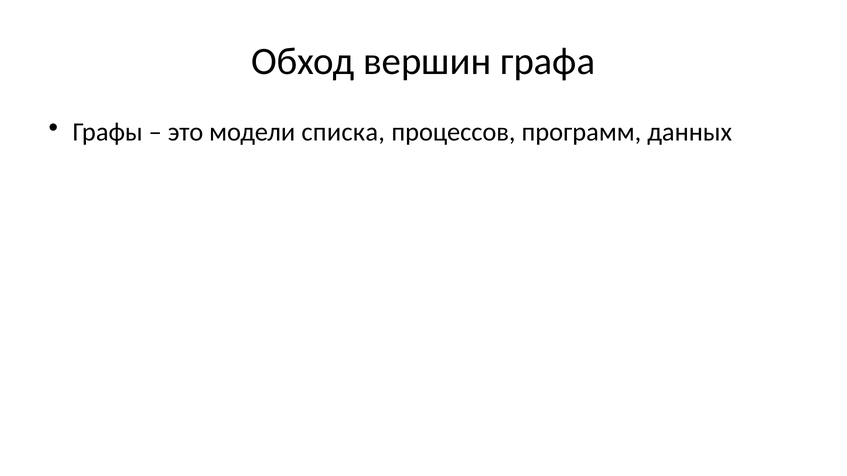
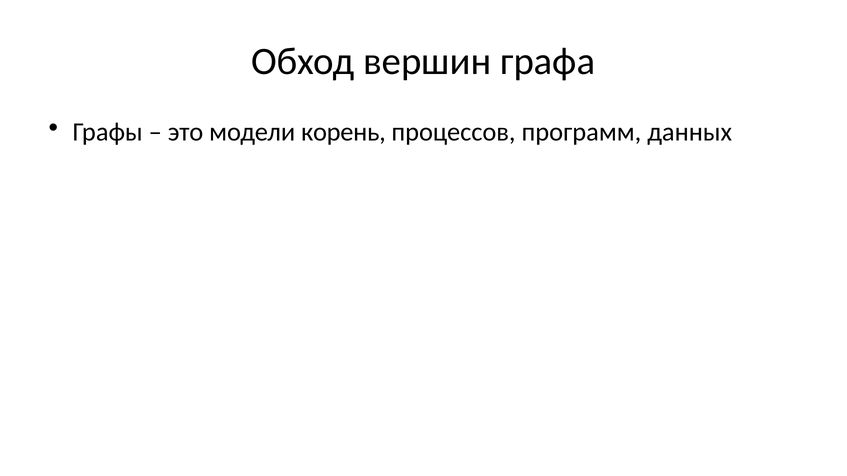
списка: списка -> корень (343, 132)
